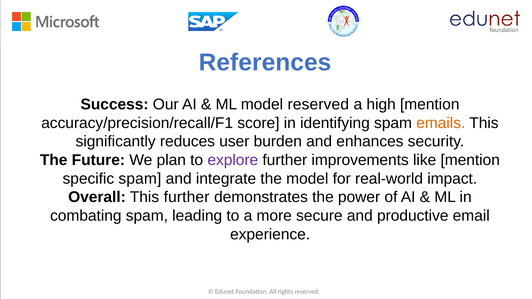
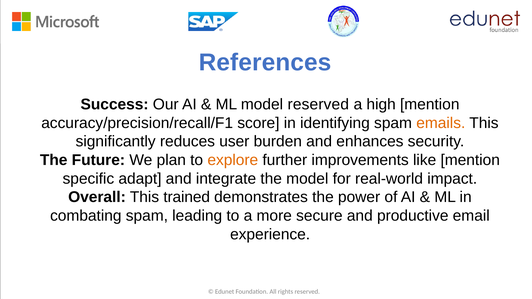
explore colour: purple -> orange (233, 160)
specific spam: spam -> adapt (140, 179)
This further: further -> trained (187, 197)
